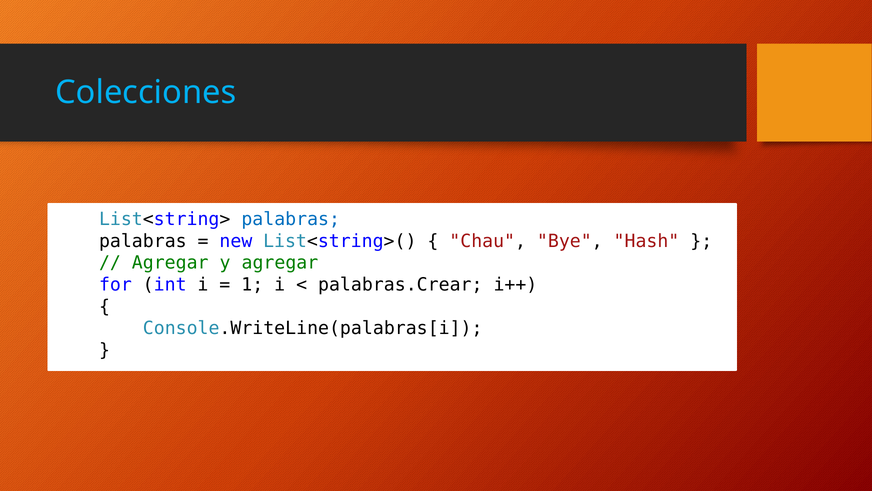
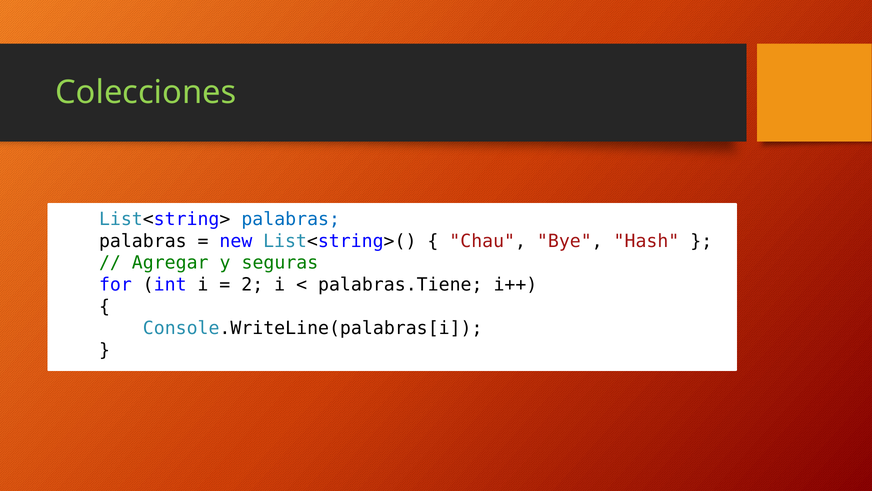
Colecciones colour: light blue -> light green (146, 92)
y agregar: agregar -> seguras (280, 263)
1: 1 -> 2 (252, 284)
palabras.Crear: palabras.Crear -> palabras.Tiene (400, 284)
